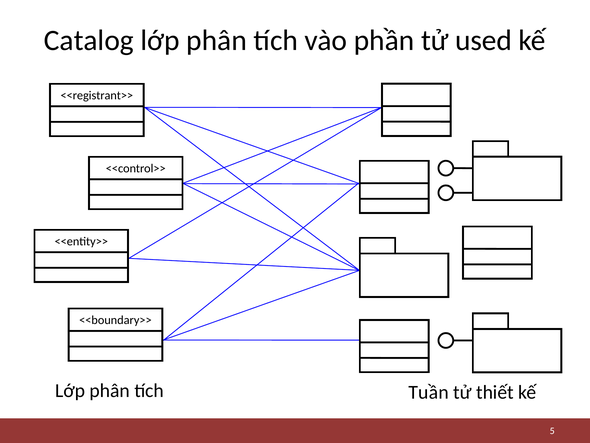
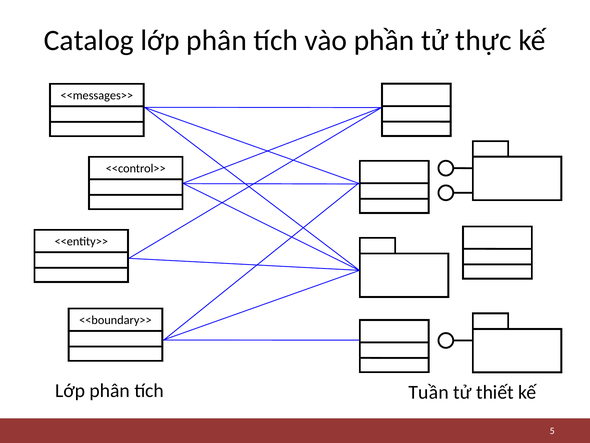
used: used -> thực (483, 40)
<<registrant>>: <<registrant>> -> <<messages>> (97, 95)
